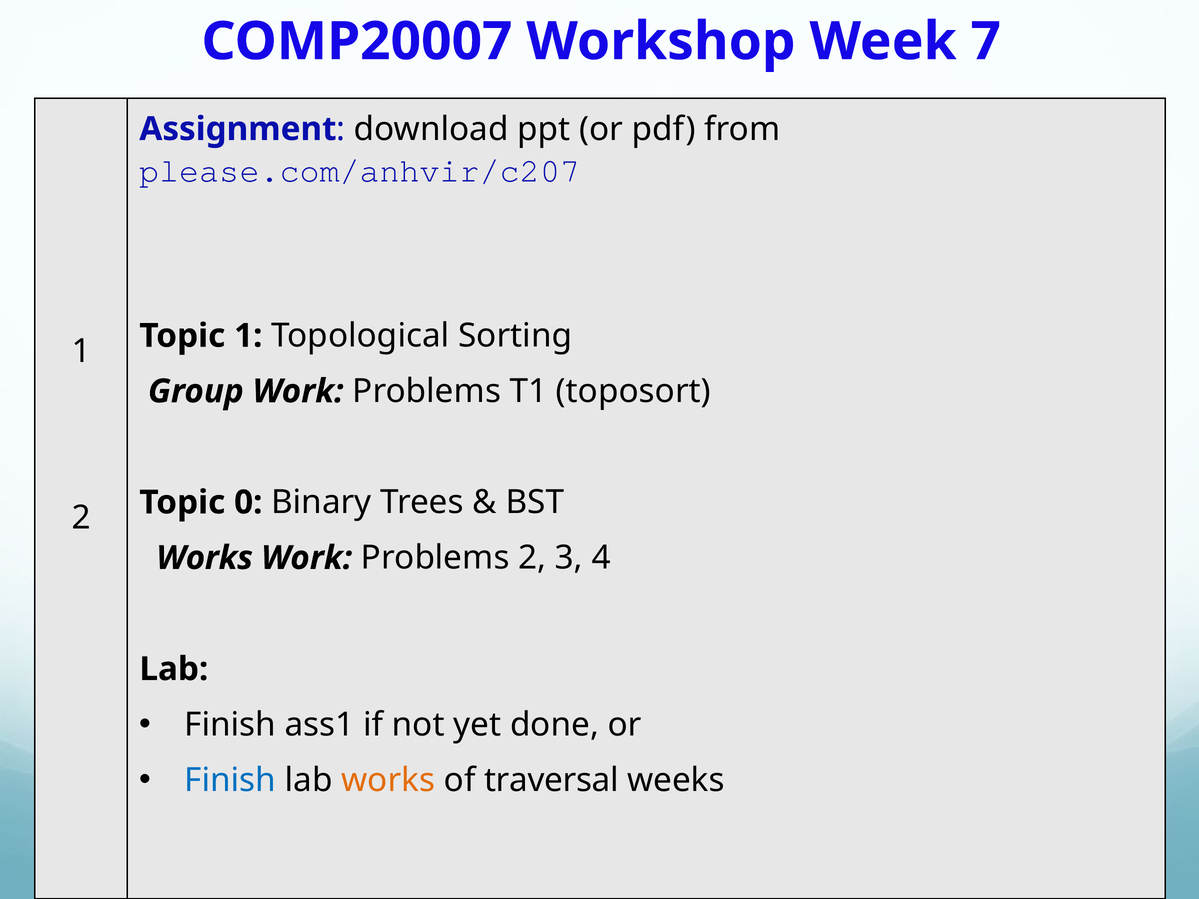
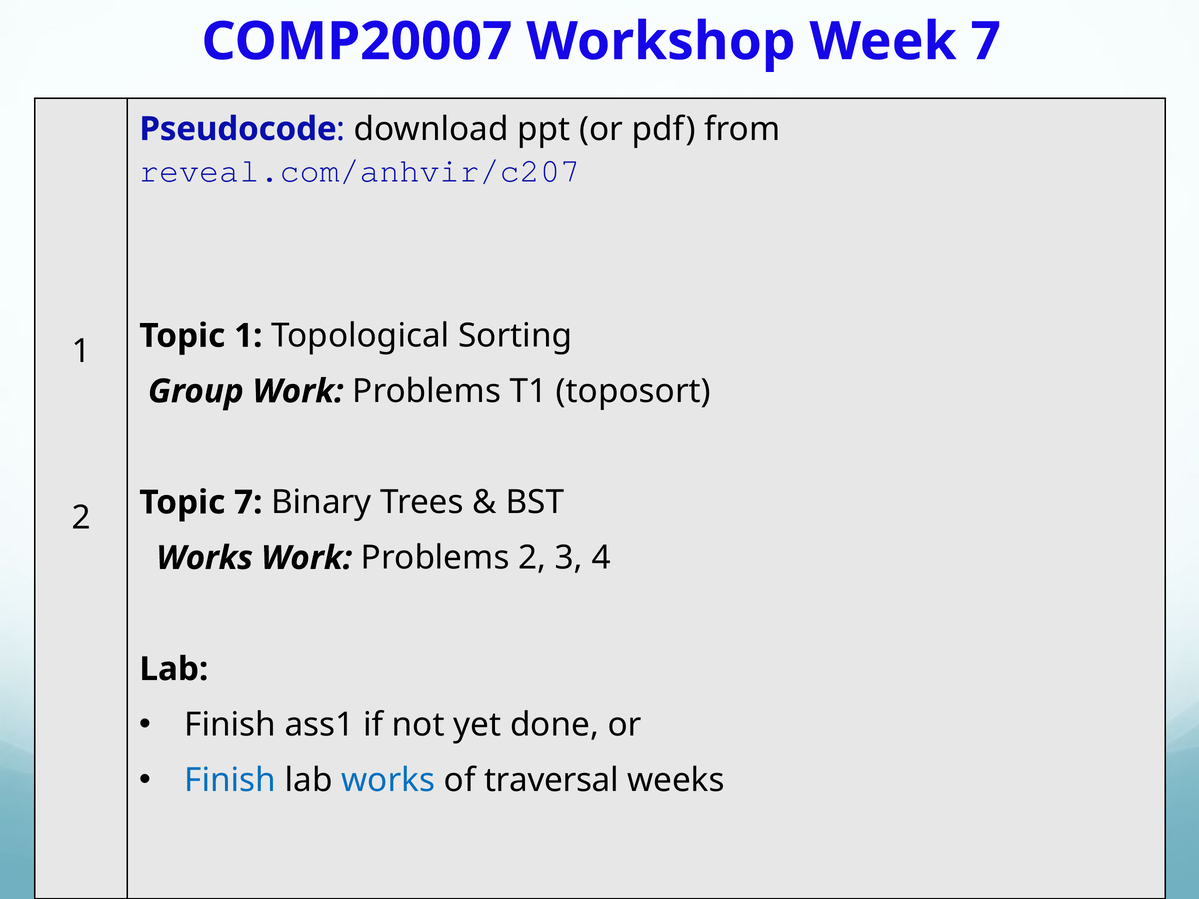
Assignment: Assignment -> Pseudocode (238, 129)
please.com/anhvir/c207: please.com/anhvir/c207 -> reveal.com/anhvir/c207 (360, 171)
Topic 0: 0 -> 7 (248, 503)
works colour: orange -> blue (388, 780)
